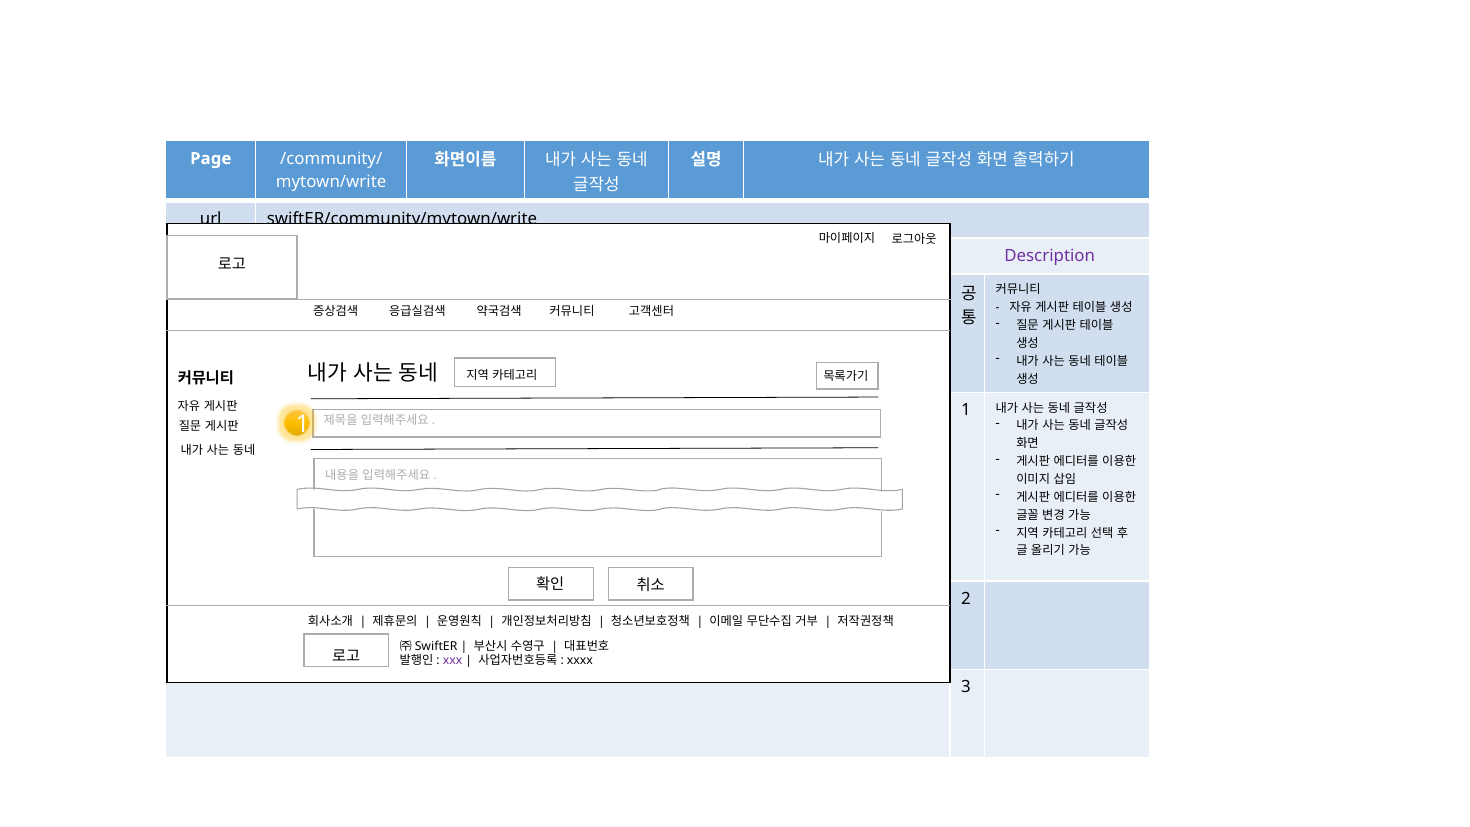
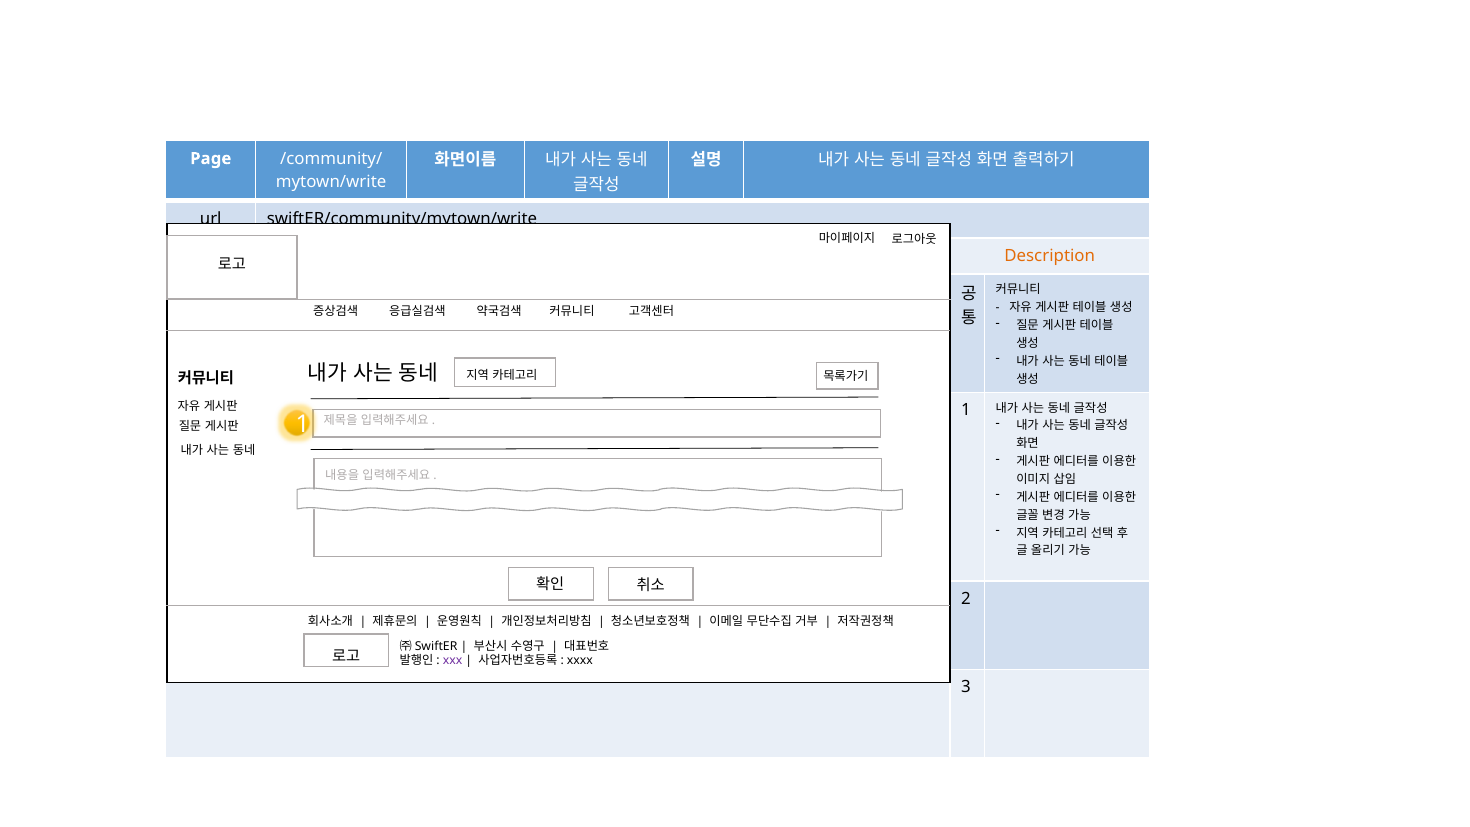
Description colour: purple -> orange (1050, 256)
